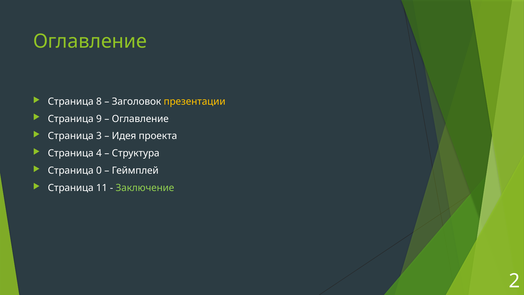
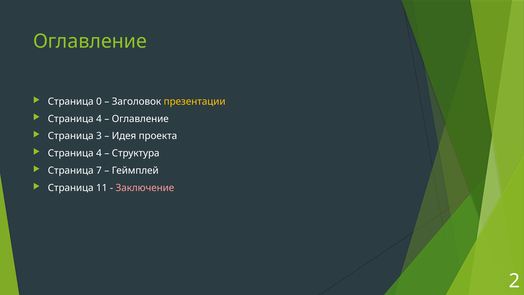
8: 8 -> 0 (99, 101)
9: 9 -> 4 (99, 119)
0: 0 -> 7 (99, 170)
Заключение colour: light green -> pink (145, 188)
